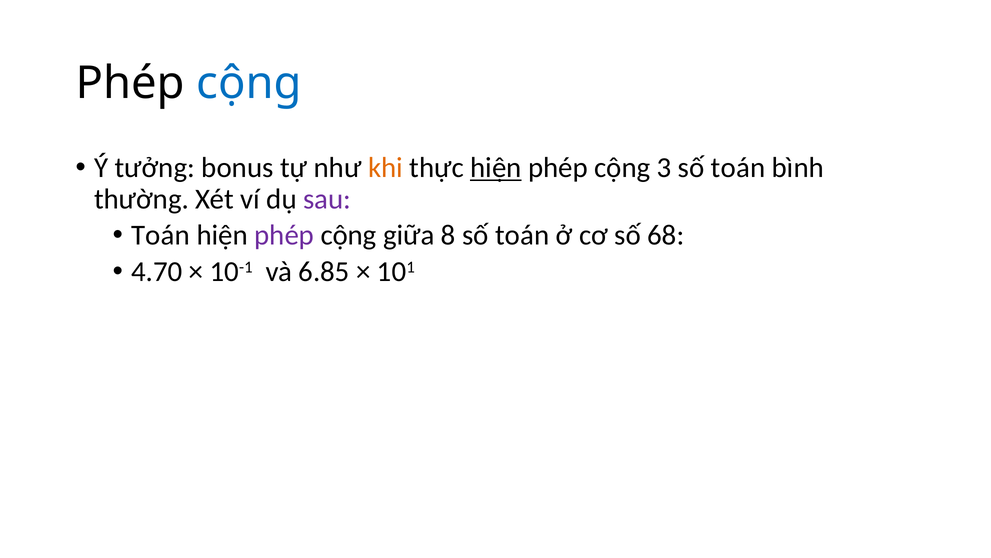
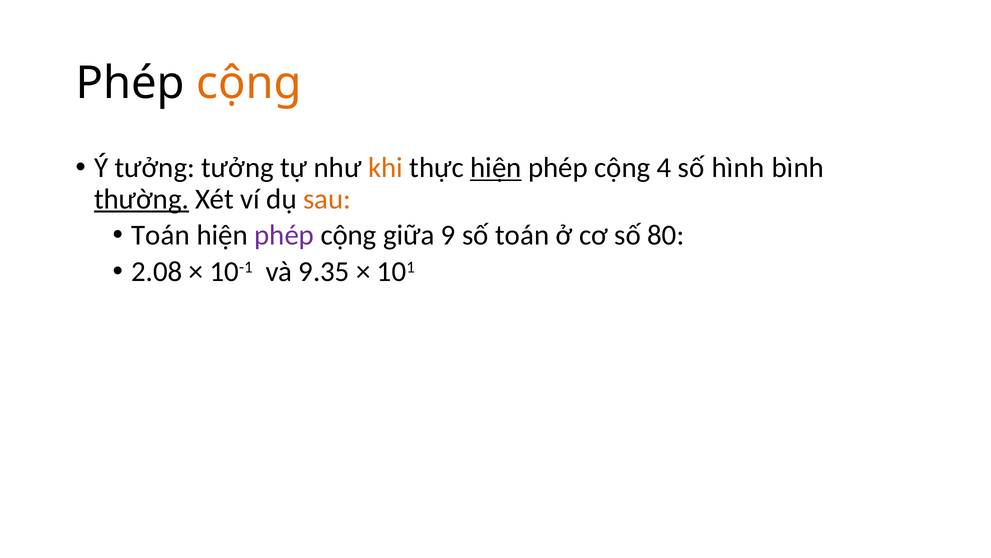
cộng colour: blue -> orange (249, 83)
tưởng bonus: bonus -> tưởng (238, 168)
3: 3 -> 4 (664, 168)
toán: toán -> hình (738, 168)
thường underline: none -> present (142, 199)
sau colour: purple -> orange (327, 199)
8: 8 -> 9 (448, 235)
68: 68 -> 80 (666, 235)
4.70: 4.70 -> 2.08 (157, 272)
6.85: 6.85 -> 9.35 (324, 272)
